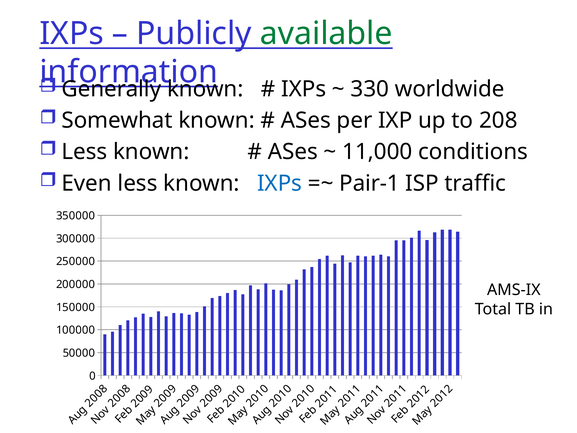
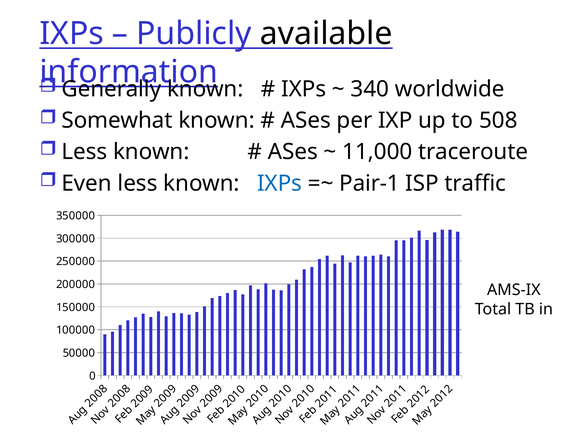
available colour: green -> black (326, 33)
330: 330 -> 340 (370, 89)
208: 208 -> 508 (498, 120)
conditions: conditions -> traceroute (473, 152)
